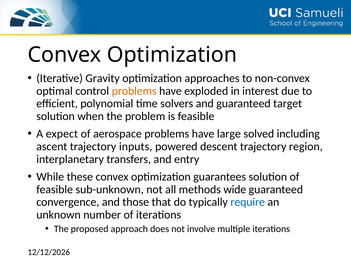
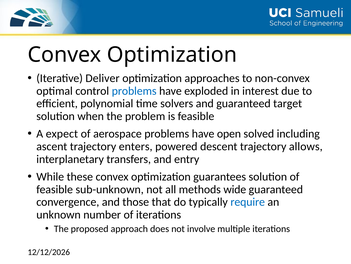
Gravity: Gravity -> Deliver (103, 78)
problems colour: orange -> blue (134, 91)
large: large -> open (229, 133)
inputs: inputs -> enters (136, 146)
region: region -> allows (306, 146)
